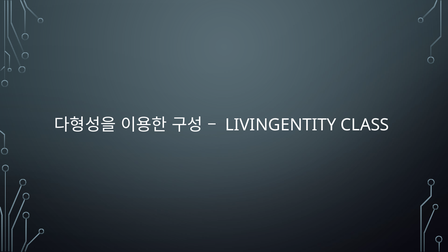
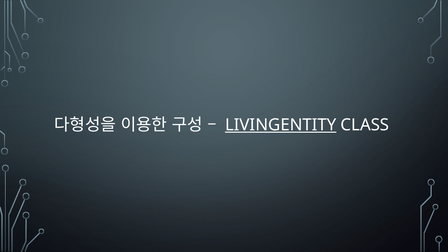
LIVINGENTITY underline: none -> present (281, 125)
